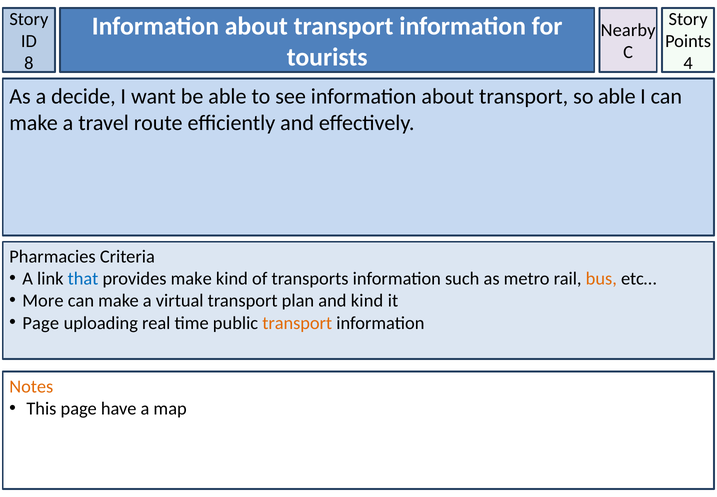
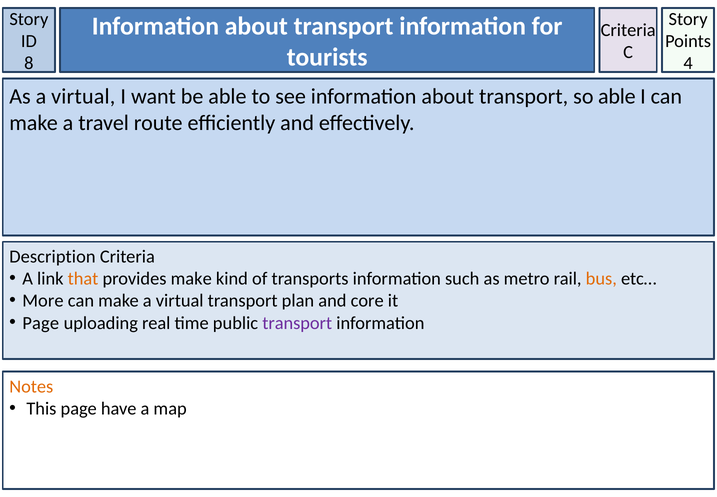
Nearby: Nearby -> Criteria (628, 30)
As a decide: decide -> virtual (83, 96)
Pharmacies: Pharmacies -> Description (52, 256)
that colour: blue -> orange (83, 278)
and kind: kind -> core (367, 300)
transport colour: orange -> purple (297, 323)
